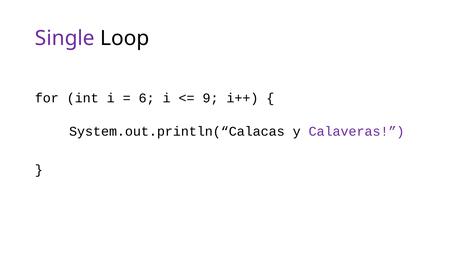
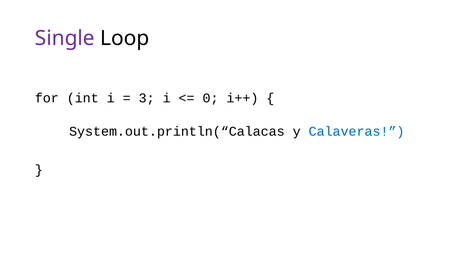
6: 6 -> 3 (147, 98)
9: 9 -> 0 (211, 98)
Calaveras colour: purple -> blue (357, 132)
